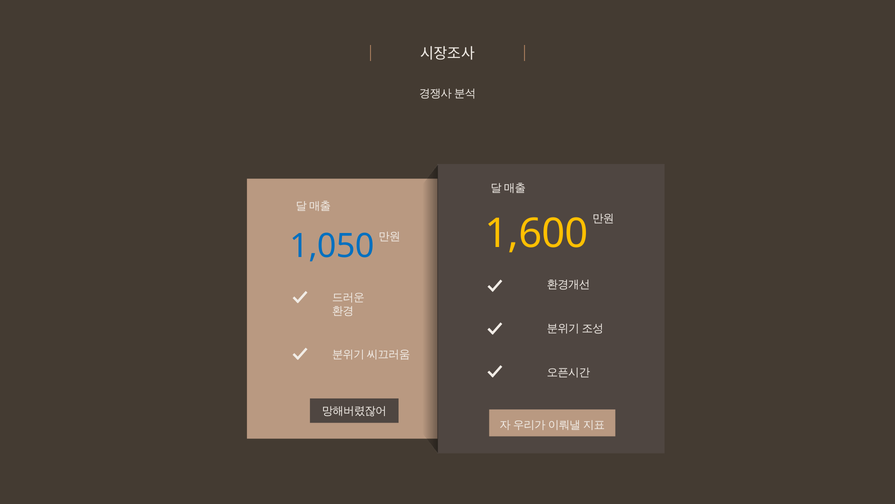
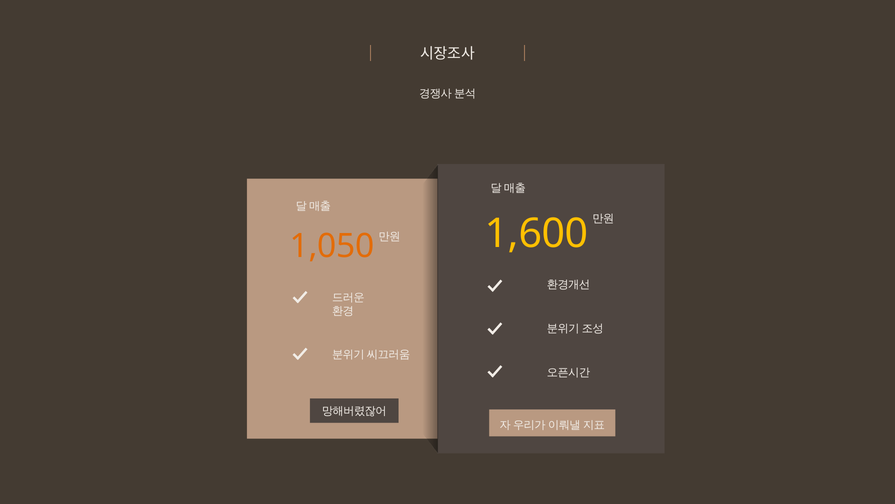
1,050 colour: blue -> orange (332, 246)
